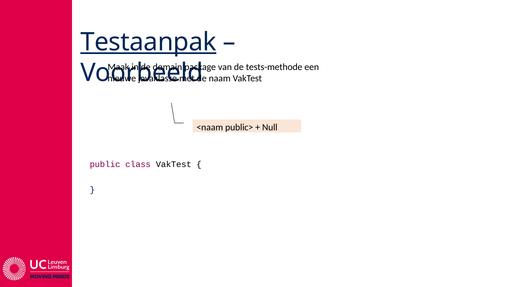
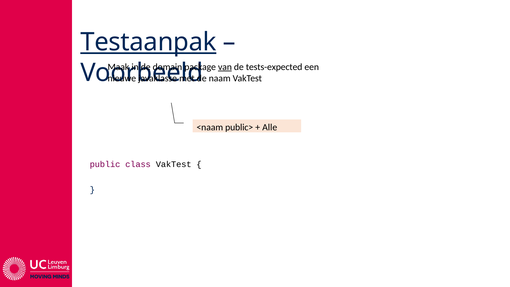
van underline: none -> present (225, 67)
tests-methode: tests-methode -> tests-expected (274, 67)
Null: Null -> Alle (270, 127)
